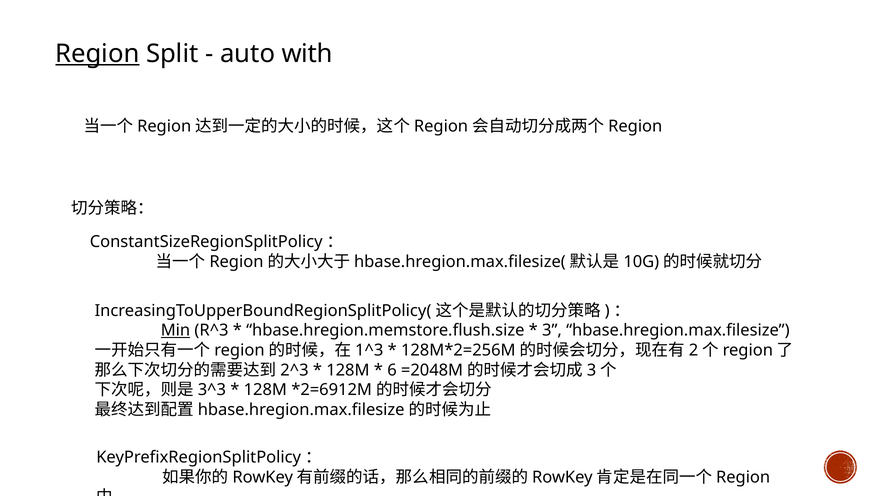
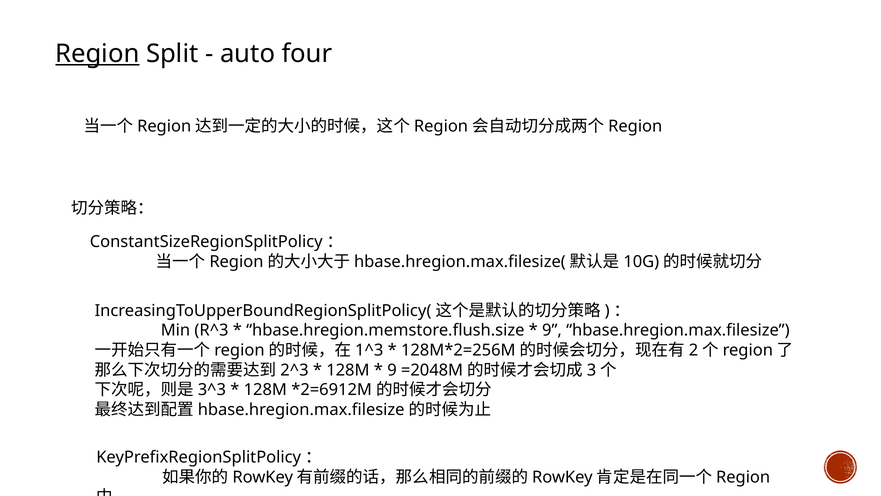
with: with -> four (307, 54)
Min underline: present -> none (175, 330)
3: 3 -> 9 (552, 330)
6: 6 -> 9 (392, 370)
